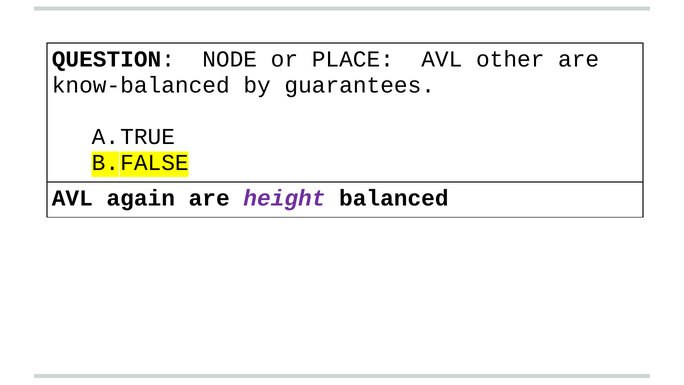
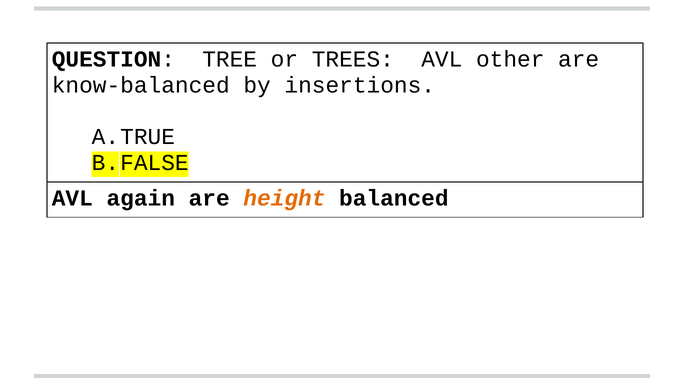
NODE: NODE -> TREE (230, 59)
PLACE: PLACE -> TREES (353, 59)
guarantees: guarantees -> insertions (360, 85)
height colour: purple -> orange (284, 198)
